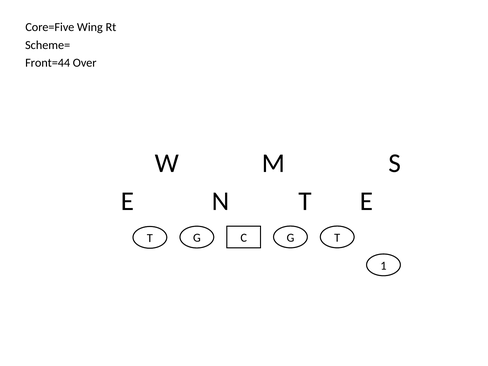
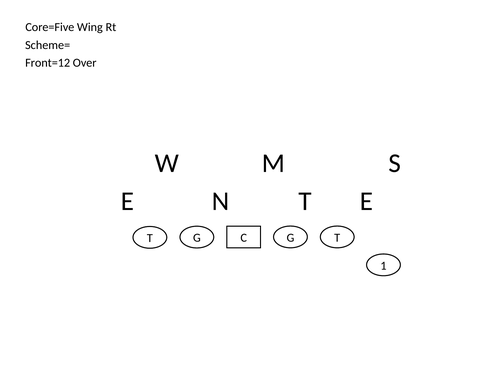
Front=44: Front=44 -> Front=12 (48, 63)
